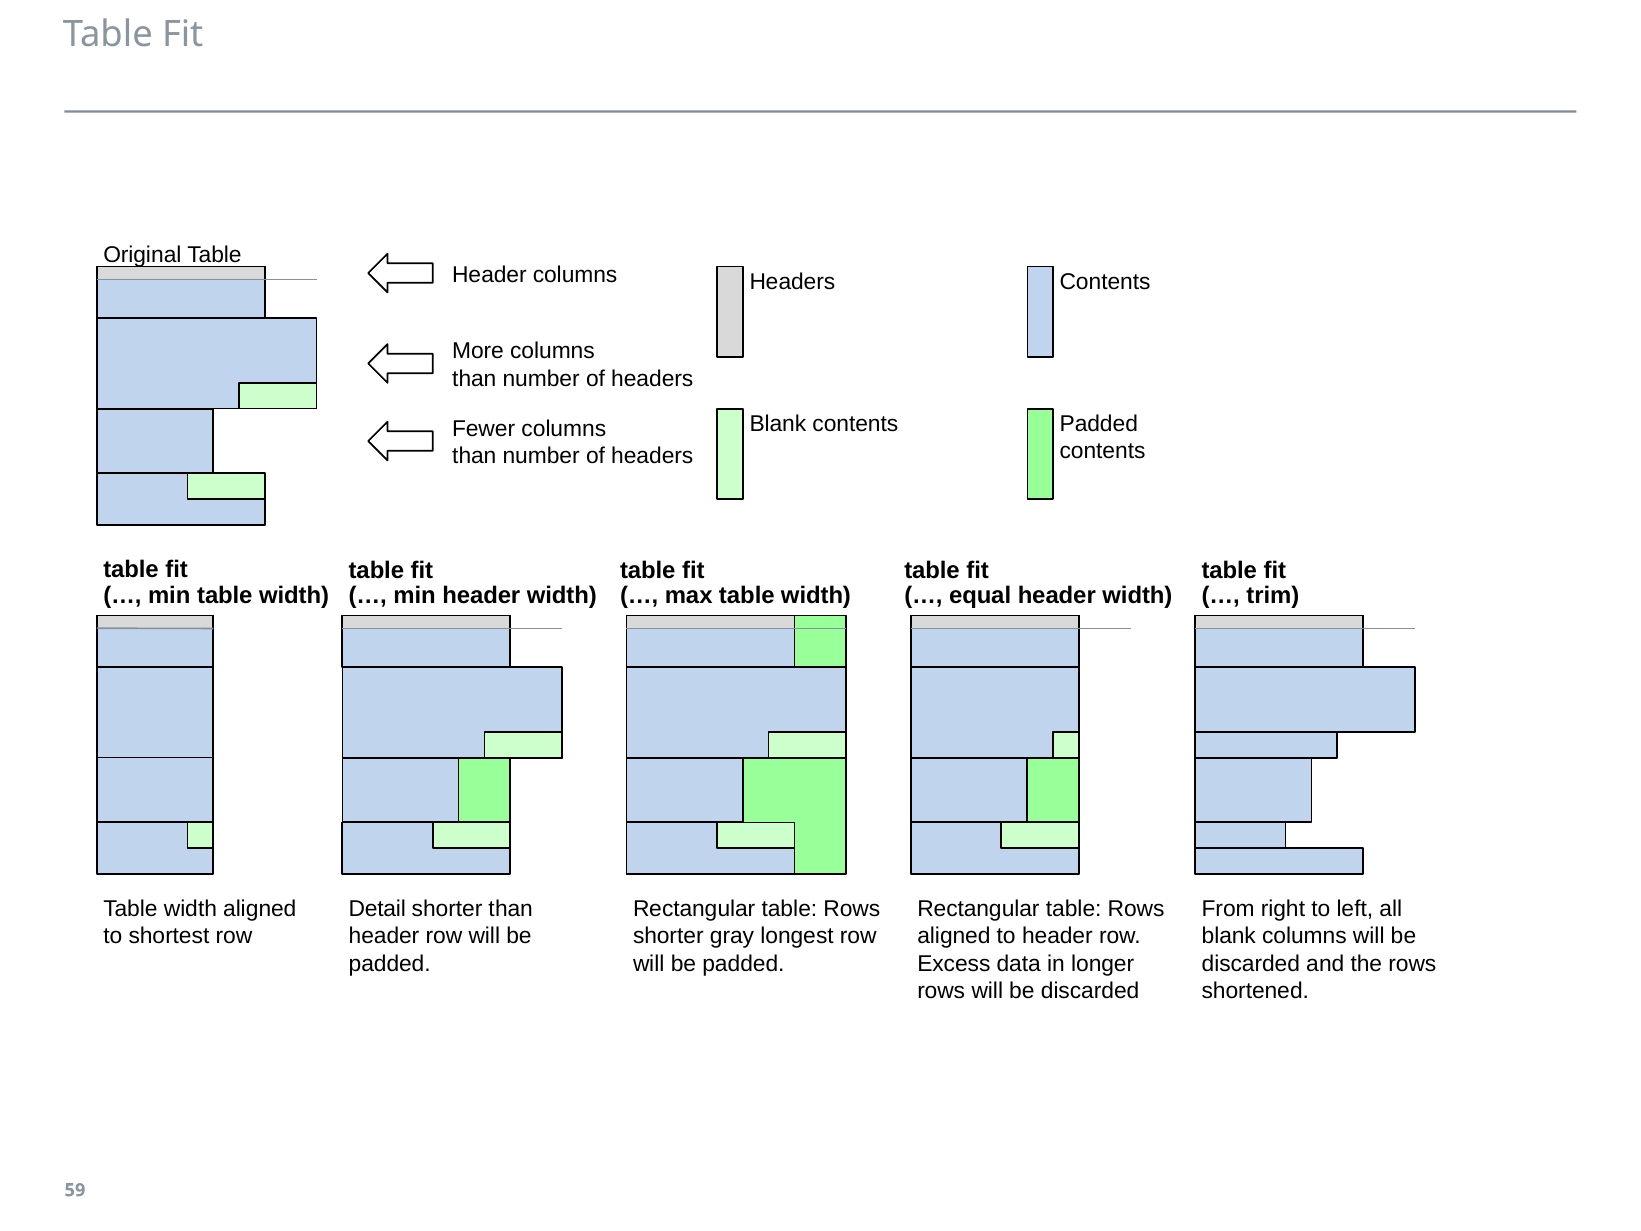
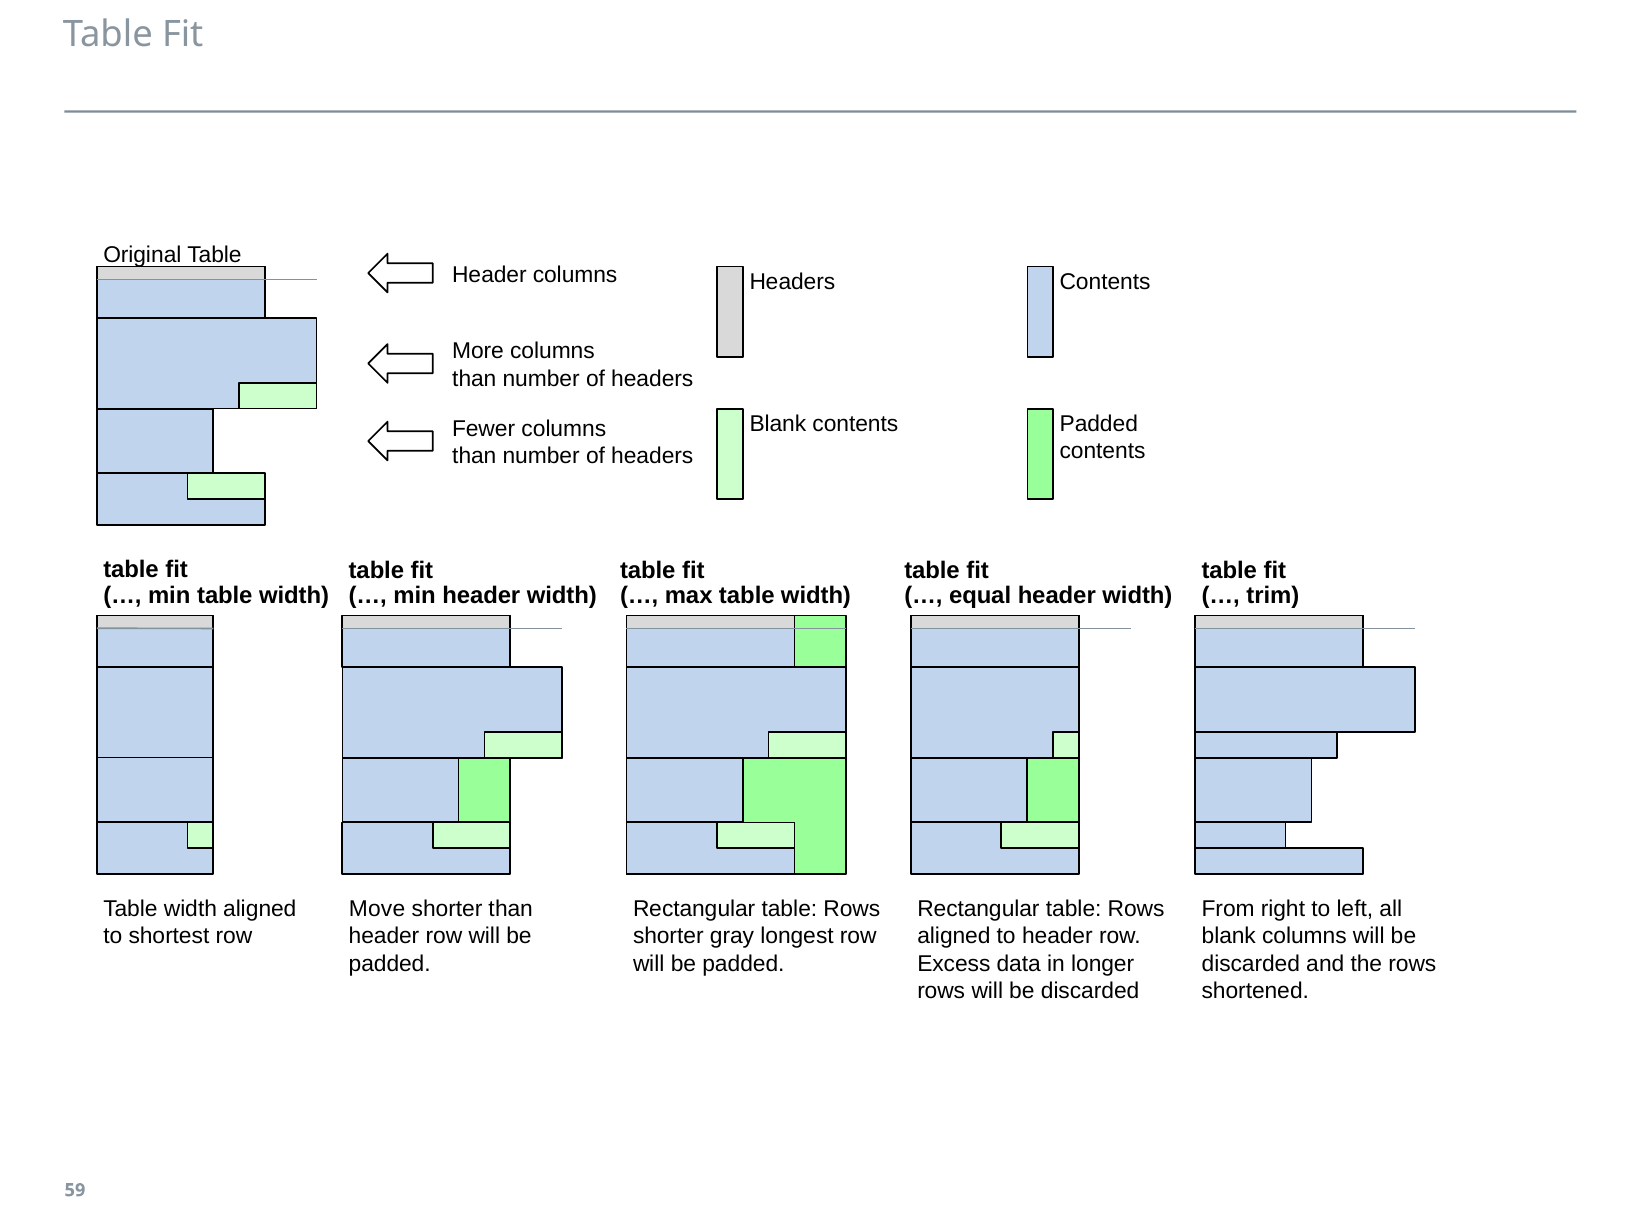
Detail: Detail -> Move (377, 909)
